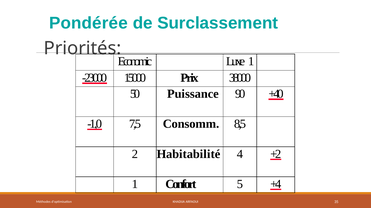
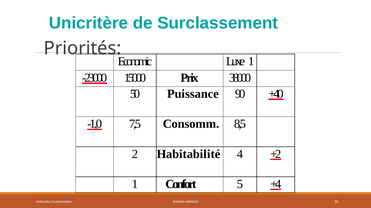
Pondérée: Pondérée -> Unicritère (89, 23)
